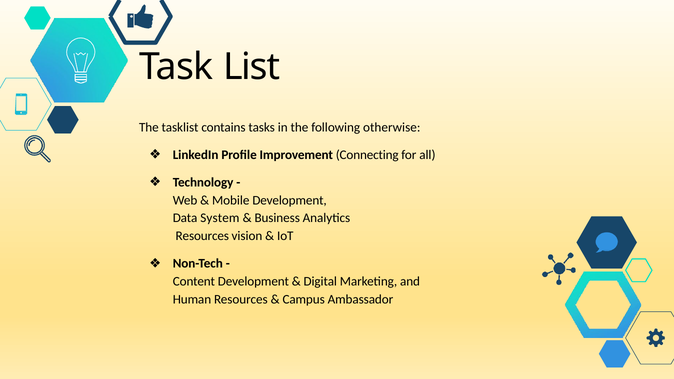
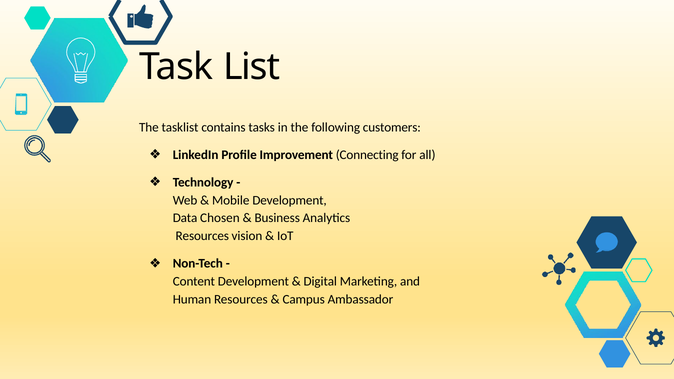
otherwise: otherwise -> customers (392, 127)
System: System -> Chosen (220, 218)
